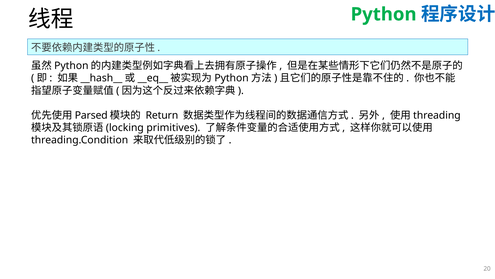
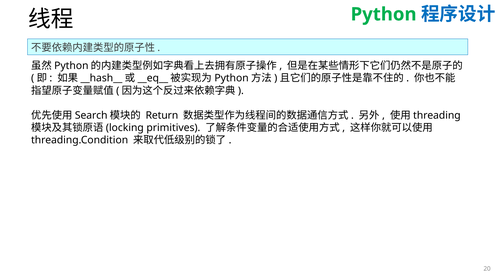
Parsed: Parsed -> Search (91, 115)
